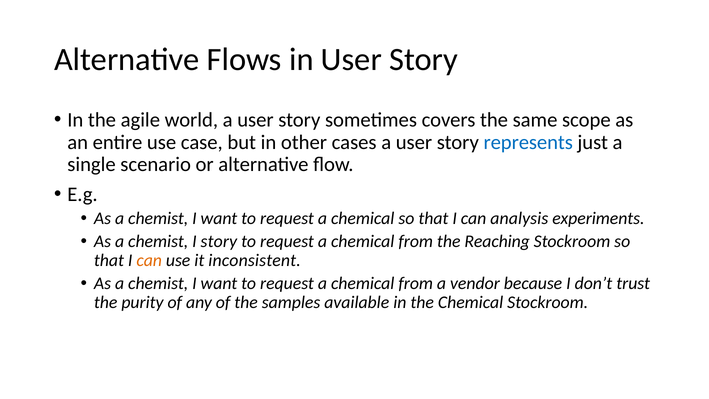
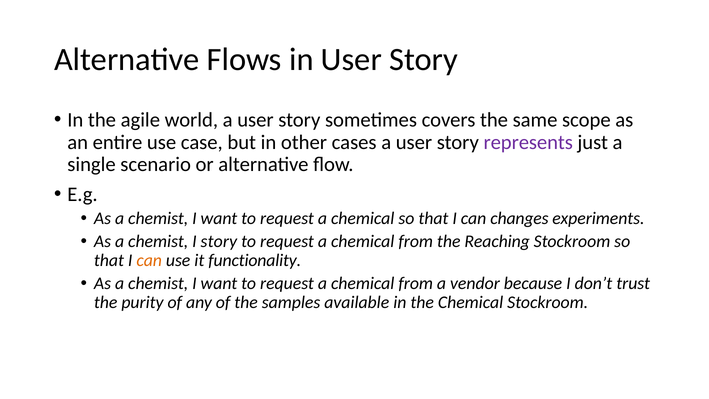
represents colour: blue -> purple (528, 142)
analysis: analysis -> changes (519, 219)
inconsistent: inconsistent -> functionality (255, 260)
